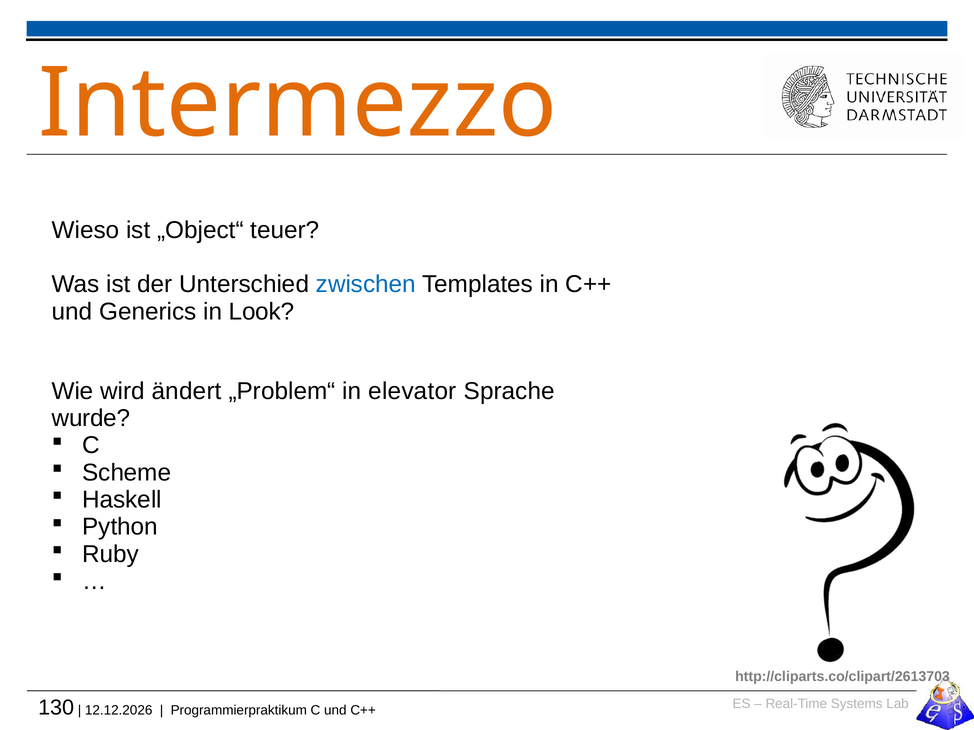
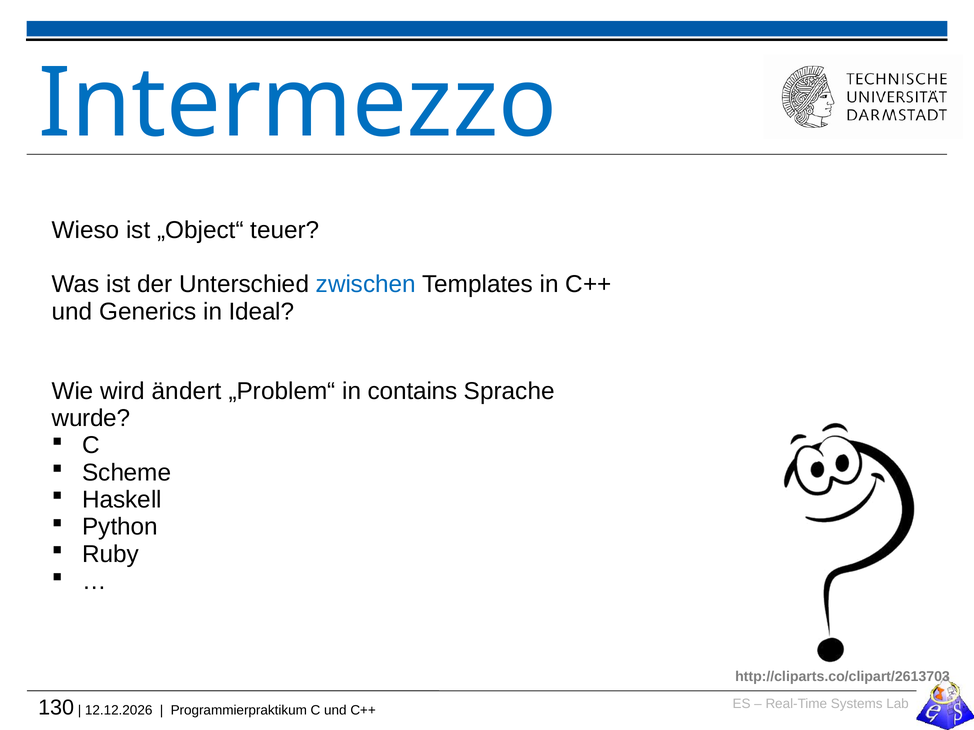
Intermezzo colour: orange -> blue (298, 103)
Look: Look -> Ideal (262, 312)
elevator: elevator -> contains (413, 391)
